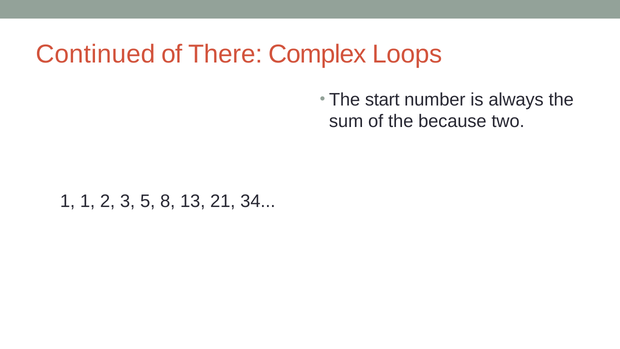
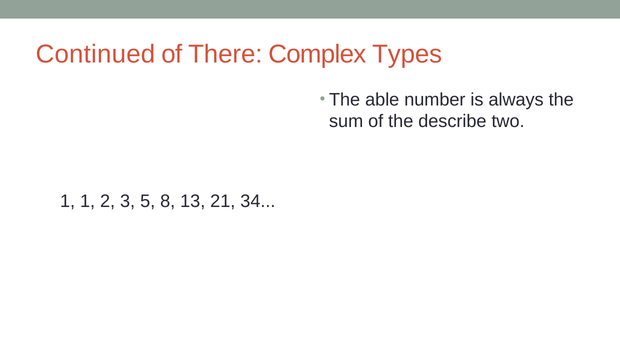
Loops: Loops -> Types (407, 54)
start: start -> able (382, 100)
because: because -> describe (452, 121)
